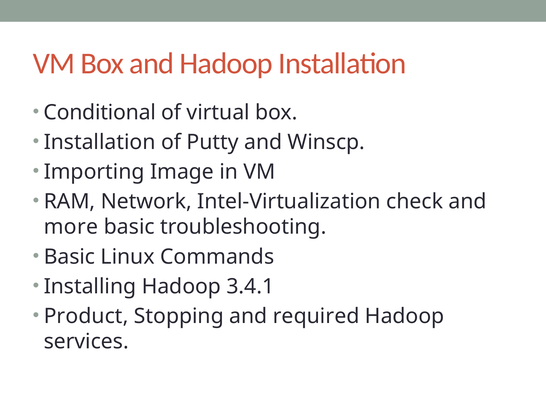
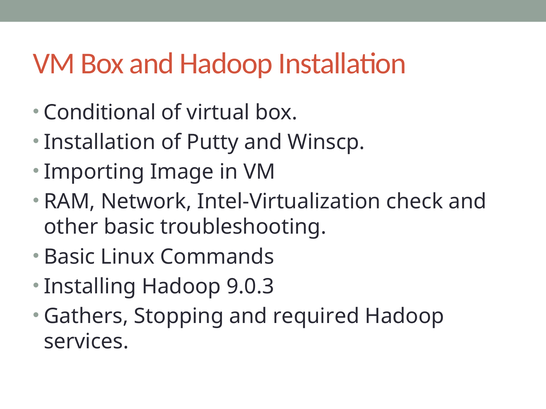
more: more -> other (71, 227)
3.4.1: 3.4.1 -> 9.0.3 (250, 287)
Product: Product -> Gathers (86, 317)
